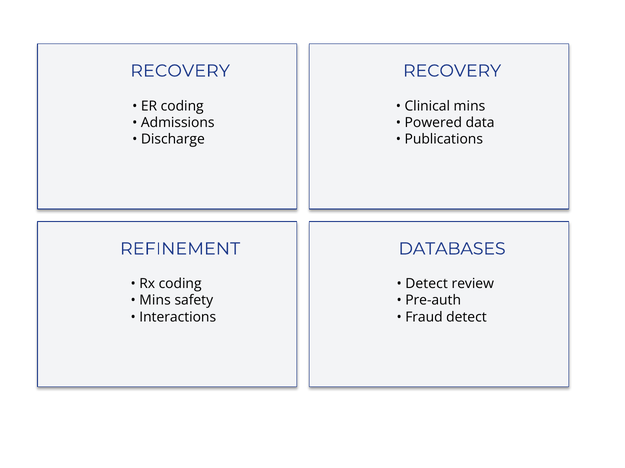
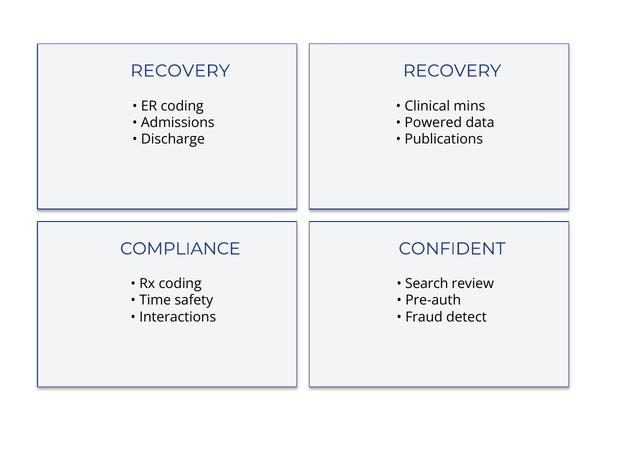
REFINEMENT: REFINEMENT -> COMPLIANCE (180, 249)
DATABASES: DATABASES -> CONFIDENT (452, 249)
Detect: Detect -> Search (427, 284)
Mins: Mins -> Time (155, 301)
